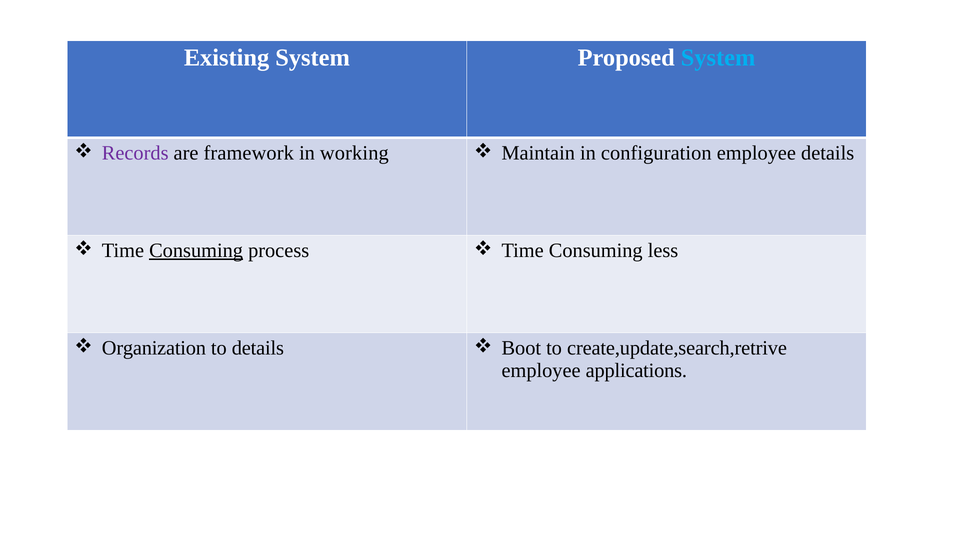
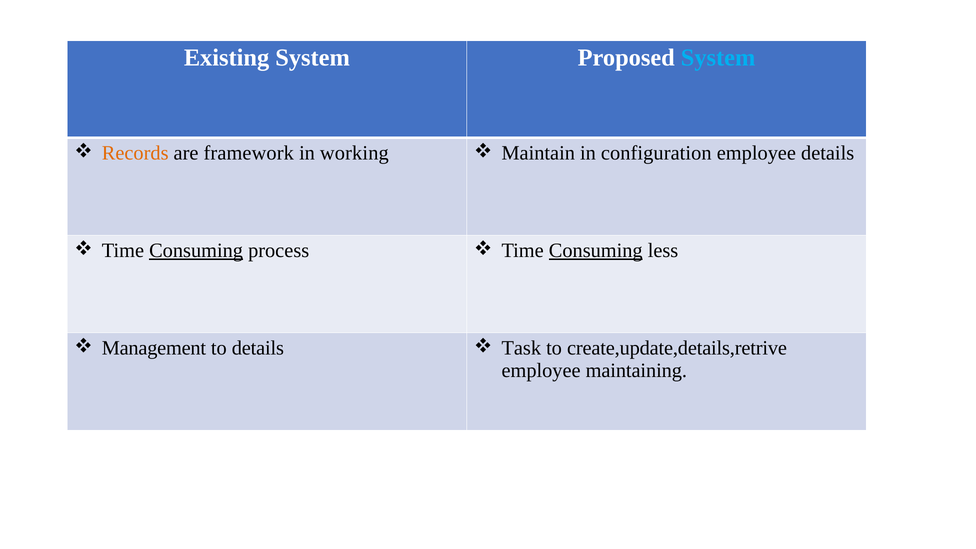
Records colour: purple -> orange (135, 153)
Consuming underline: none -> present (596, 250)
Organization: Organization -> Management (154, 348)
Boot: Boot -> Task (521, 348)
create,update,search,retrive: create,update,search,retrive -> create,update,details,retrive (677, 348)
applications: applications -> maintaining (636, 370)
